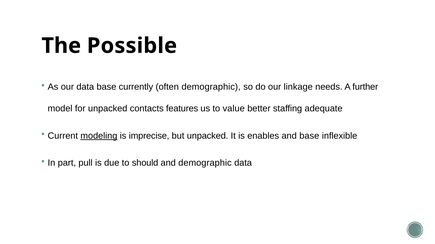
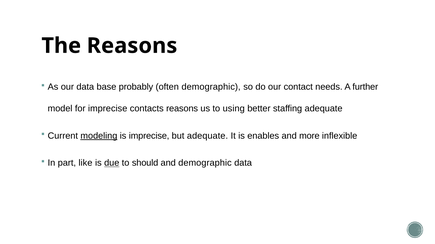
The Possible: Possible -> Reasons (132, 46)
currently: currently -> probably (136, 87)
linkage: linkage -> contact (298, 87)
for unpacked: unpacked -> imprecise (108, 109)
contacts features: features -> reasons (182, 109)
value: value -> using (234, 109)
but unpacked: unpacked -> adequate (207, 136)
and base: base -> more (309, 136)
pull: pull -> like (85, 163)
due underline: none -> present (112, 163)
